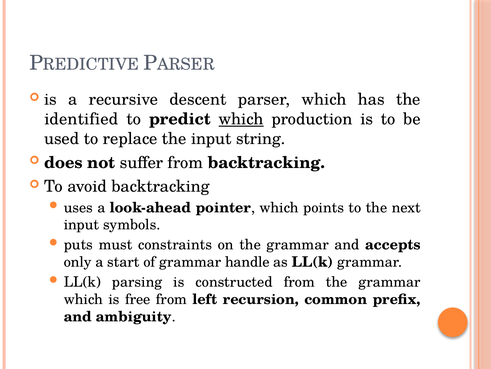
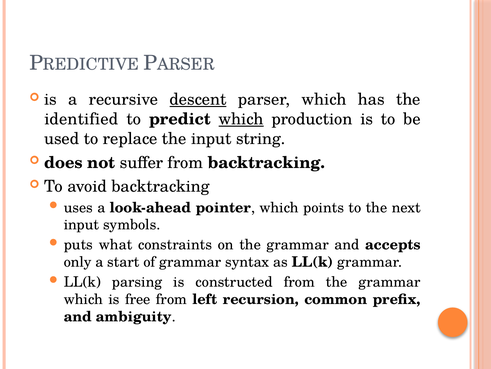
descent underline: none -> present (198, 99)
must: must -> what (115, 244)
handle: handle -> syntax (247, 262)
